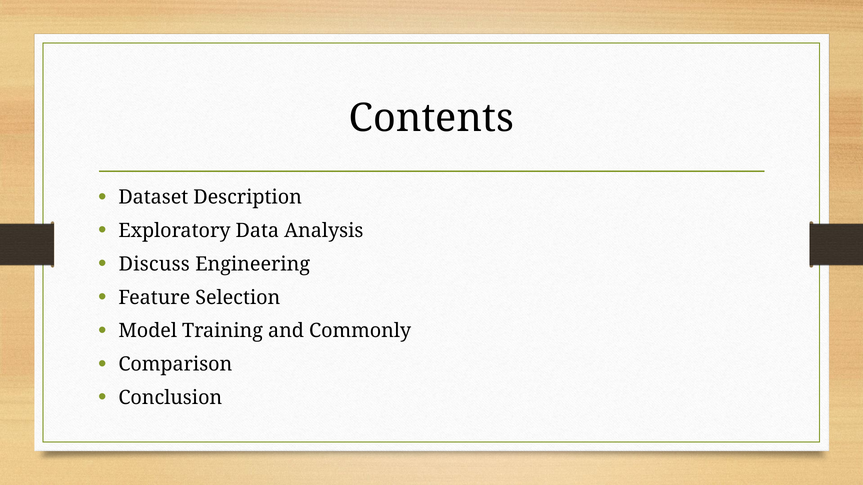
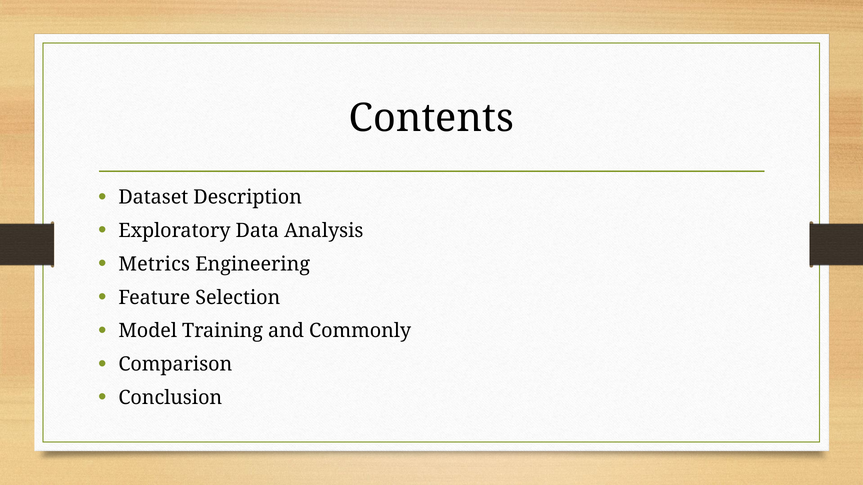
Discuss: Discuss -> Metrics (154, 264)
